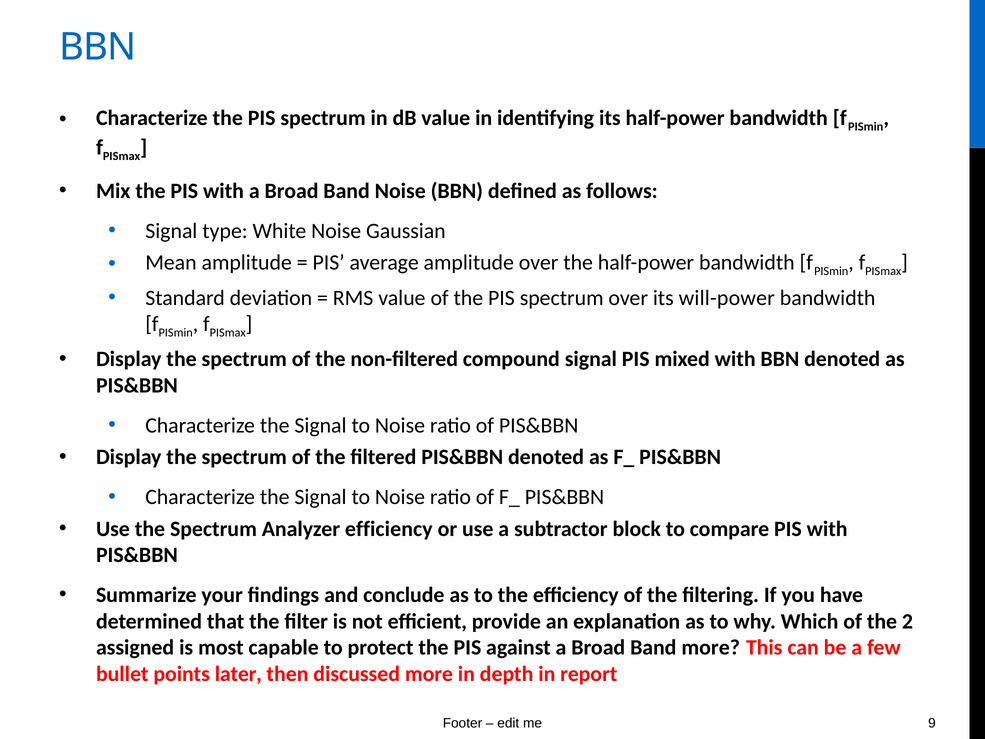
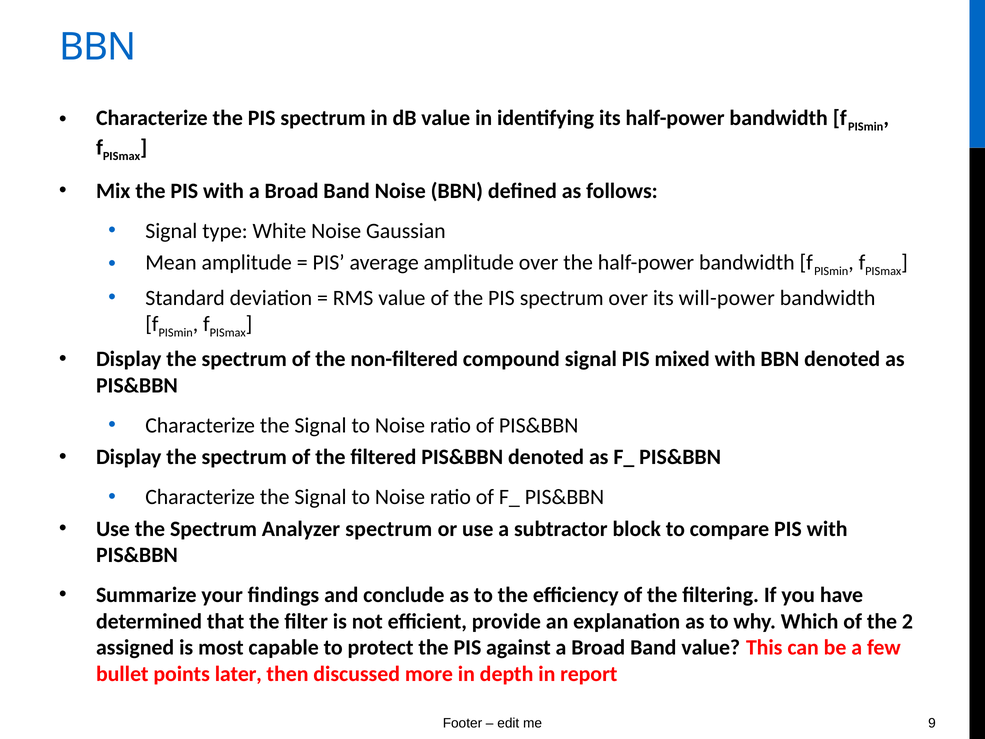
Analyzer efficiency: efficiency -> spectrum (389, 529)
Band more: more -> value (711, 647)
